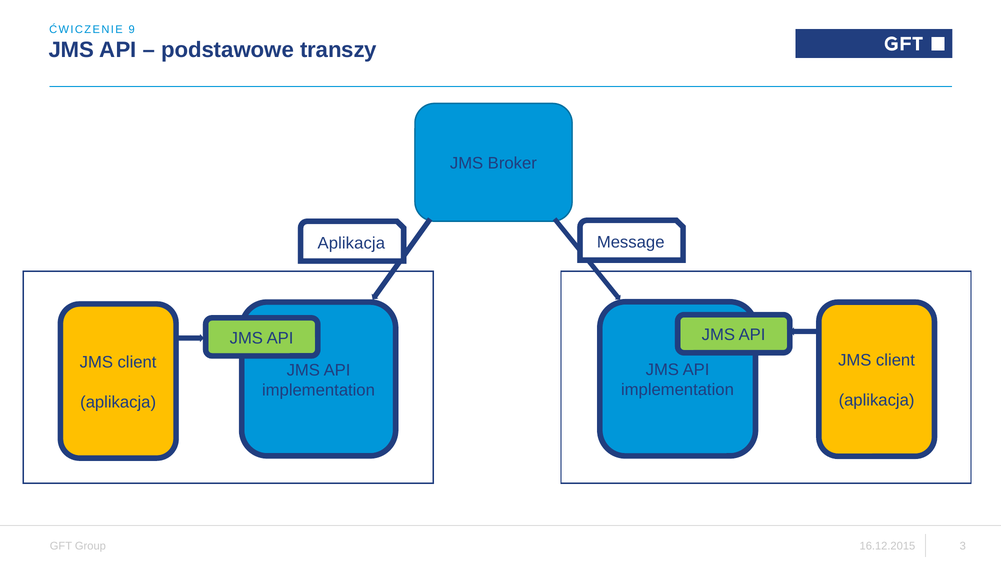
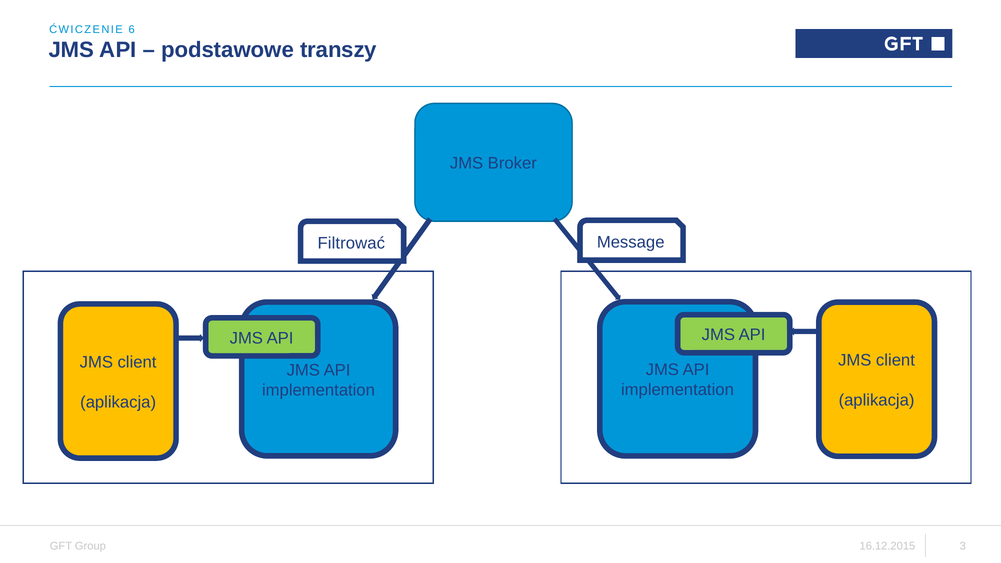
9: 9 -> 6 (132, 29)
Aplikacja: Aplikacja -> Filtrować (351, 243)
